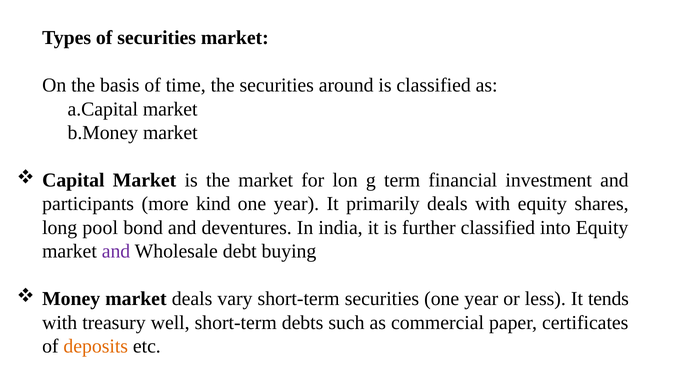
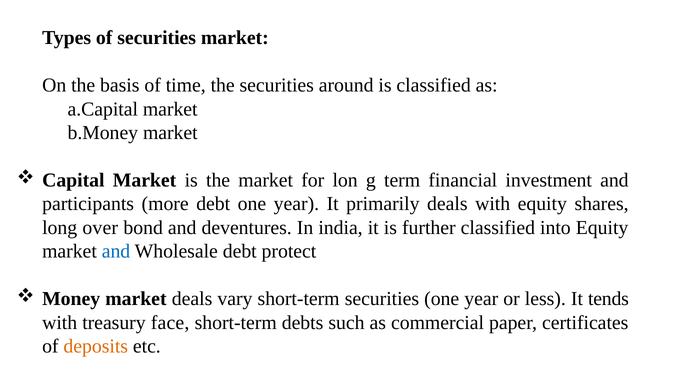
more kind: kind -> debt (213, 204)
pool: pool -> over (100, 228)
and colour: purple -> blue (116, 251)
buying: buying -> protect (289, 251)
well: well -> face (170, 322)
